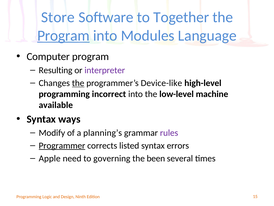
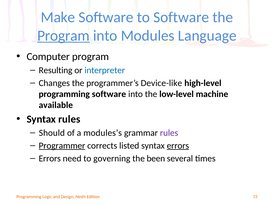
Store: Store -> Make (58, 17)
to Together: Together -> Software (181, 17)
interpreter colour: purple -> blue (105, 70)
the underline: present -> none (78, 83)
programming incorrect: incorrect -> software (109, 94)
Syntax ways: ways -> rules (69, 119)
Modify: Modify -> Should (52, 132)
planning’s: planning’s -> modules’s (103, 132)
errors underline: none -> present (178, 145)
Apple: Apple -> Errors (50, 158)
